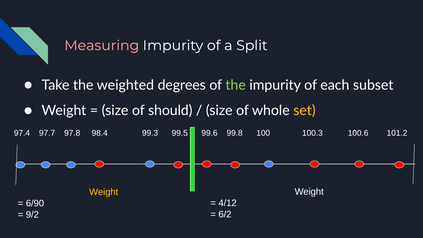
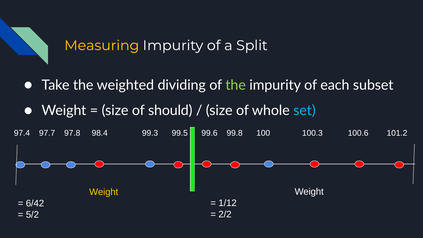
Measuring colour: pink -> yellow (102, 45)
degrees: degrees -> dividing (182, 85)
set colour: yellow -> light blue (304, 111)
4/12: 4/12 -> 1/12 (228, 203)
6/90: 6/90 -> 6/42 (35, 203)
6/2: 6/2 -> 2/2 (225, 214)
9/2: 9/2 -> 5/2 (32, 215)
